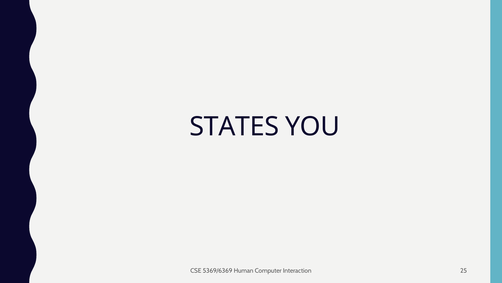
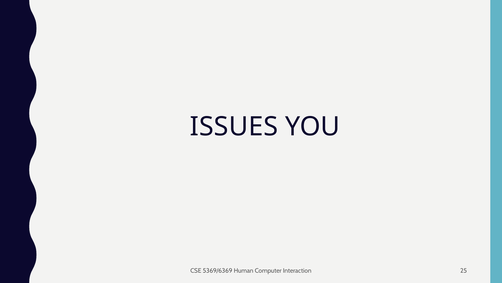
STATES: STATES -> ISSUES (234, 126)
